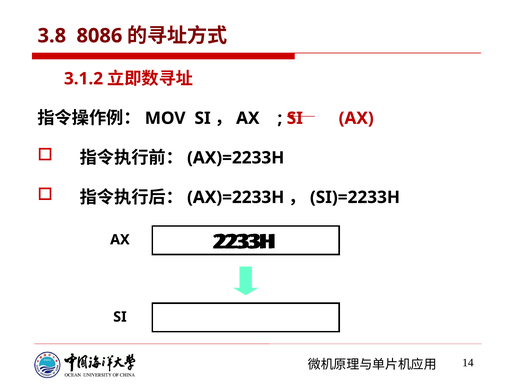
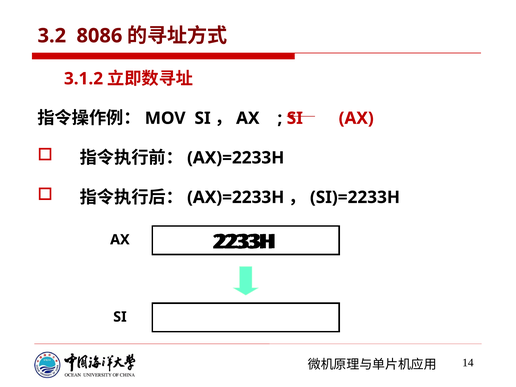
3.8: 3.8 -> 3.2 (52, 36)
